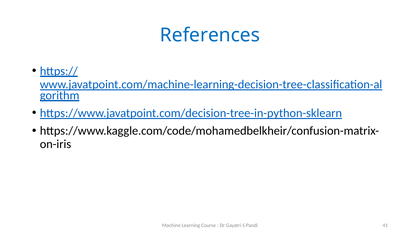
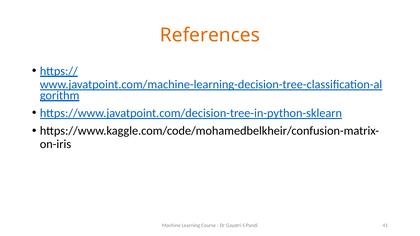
References colour: blue -> orange (210, 35)
